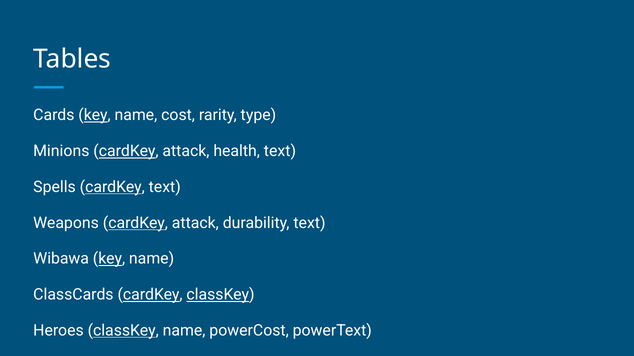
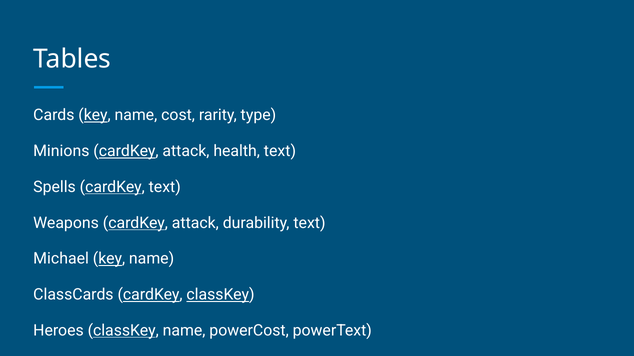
Wibawa: Wibawa -> Michael (61, 259)
